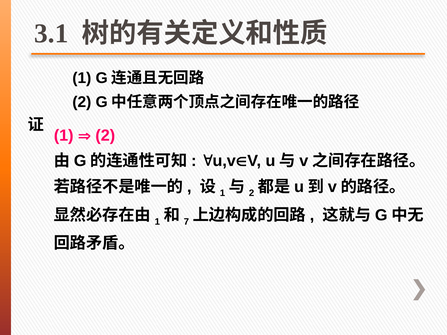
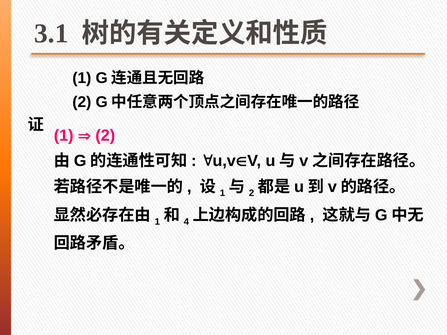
7: 7 -> 4 (186, 222)
